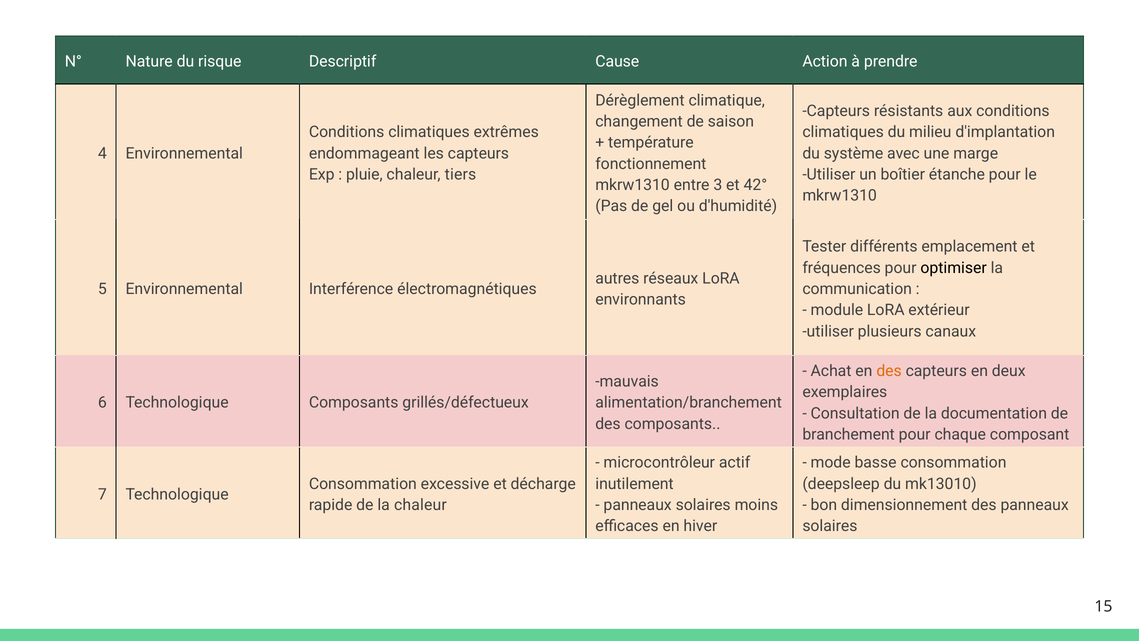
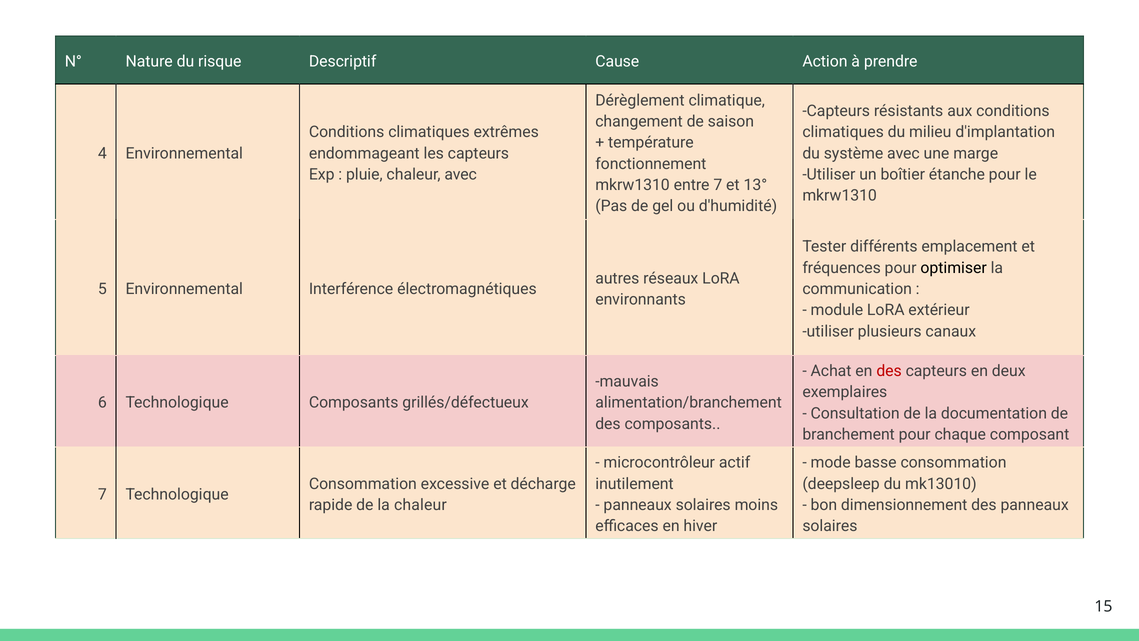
chaleur tiers: tiers -> avec (461, 174)
entre 3: 3 -> 7 (718, 185)
42°: 42° -> 13° (755, 185)
des colour: orange -> red (889, 371)
